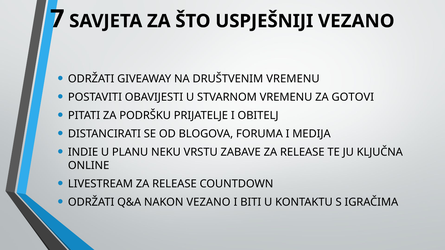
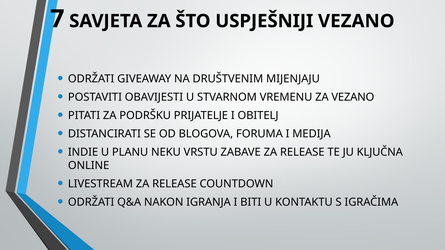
DRUŠTVENIM VREMENU: VREMENU -> MIJENJAJU (293, 79)
ZA GOTOVI: GOTOVI -> VEZANO (353, 97)
NAKON VEZANO: VEZANO -> IGRANJA (209, 202)
